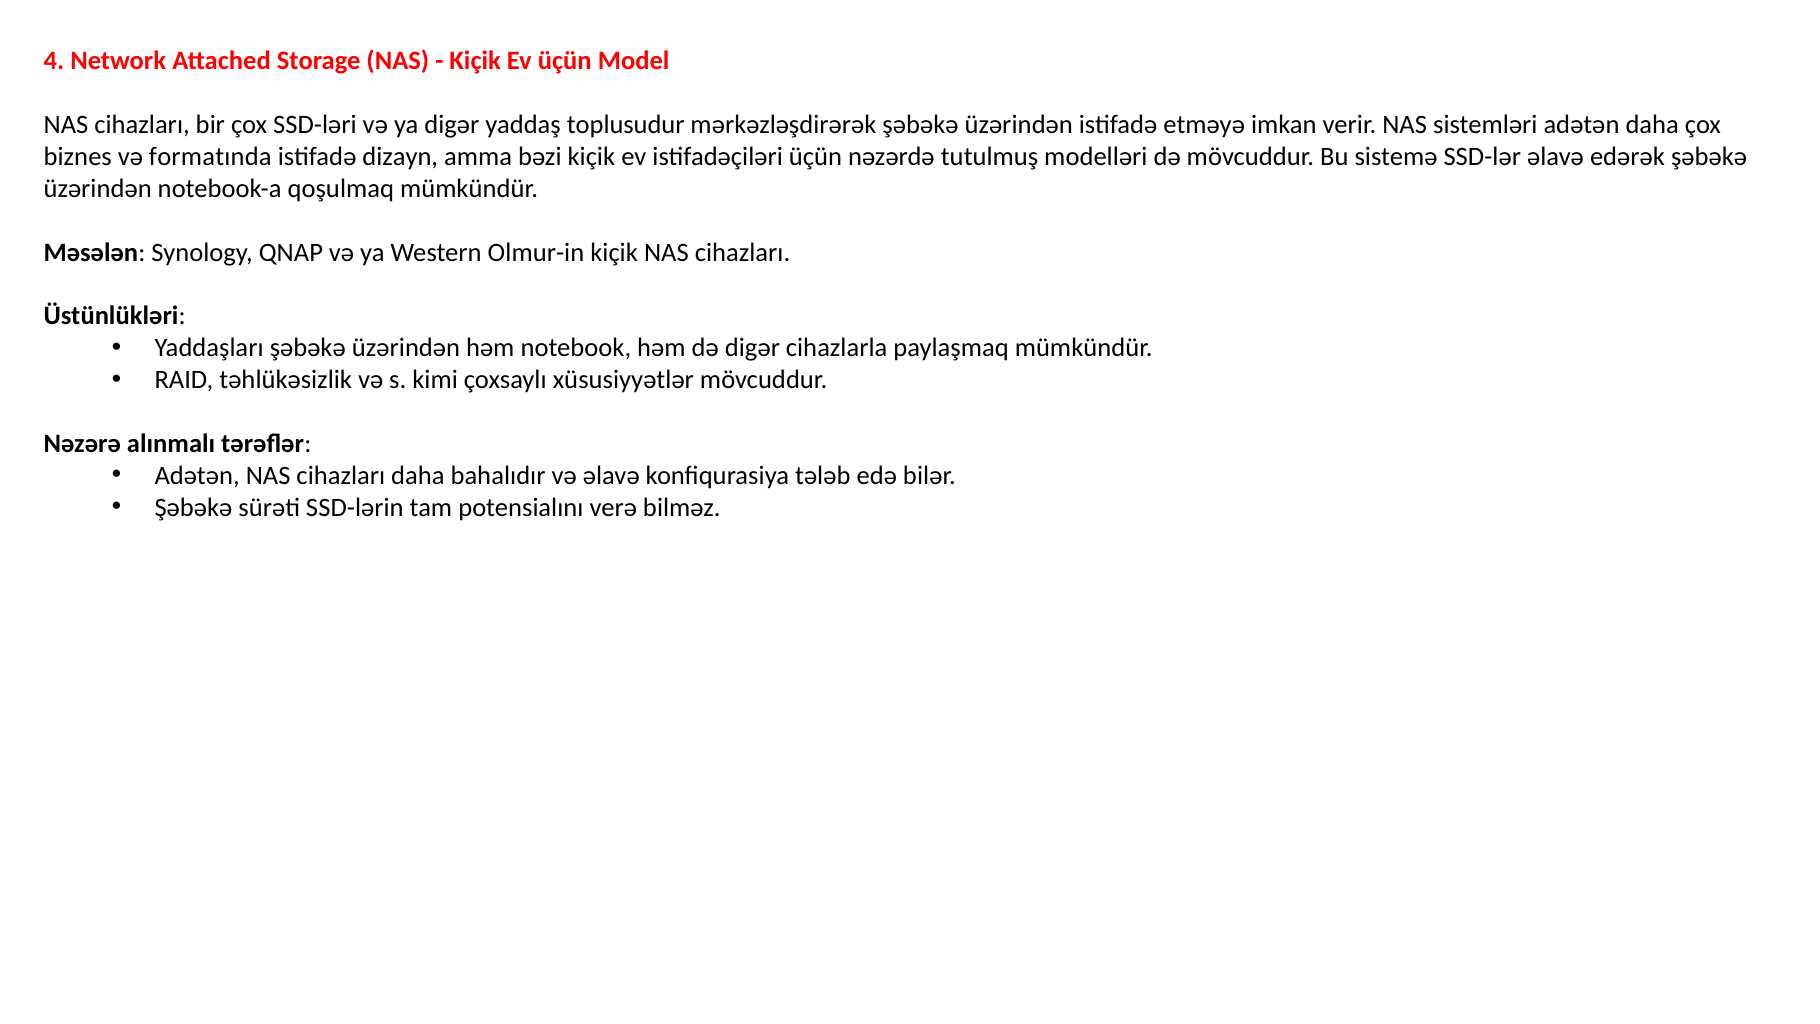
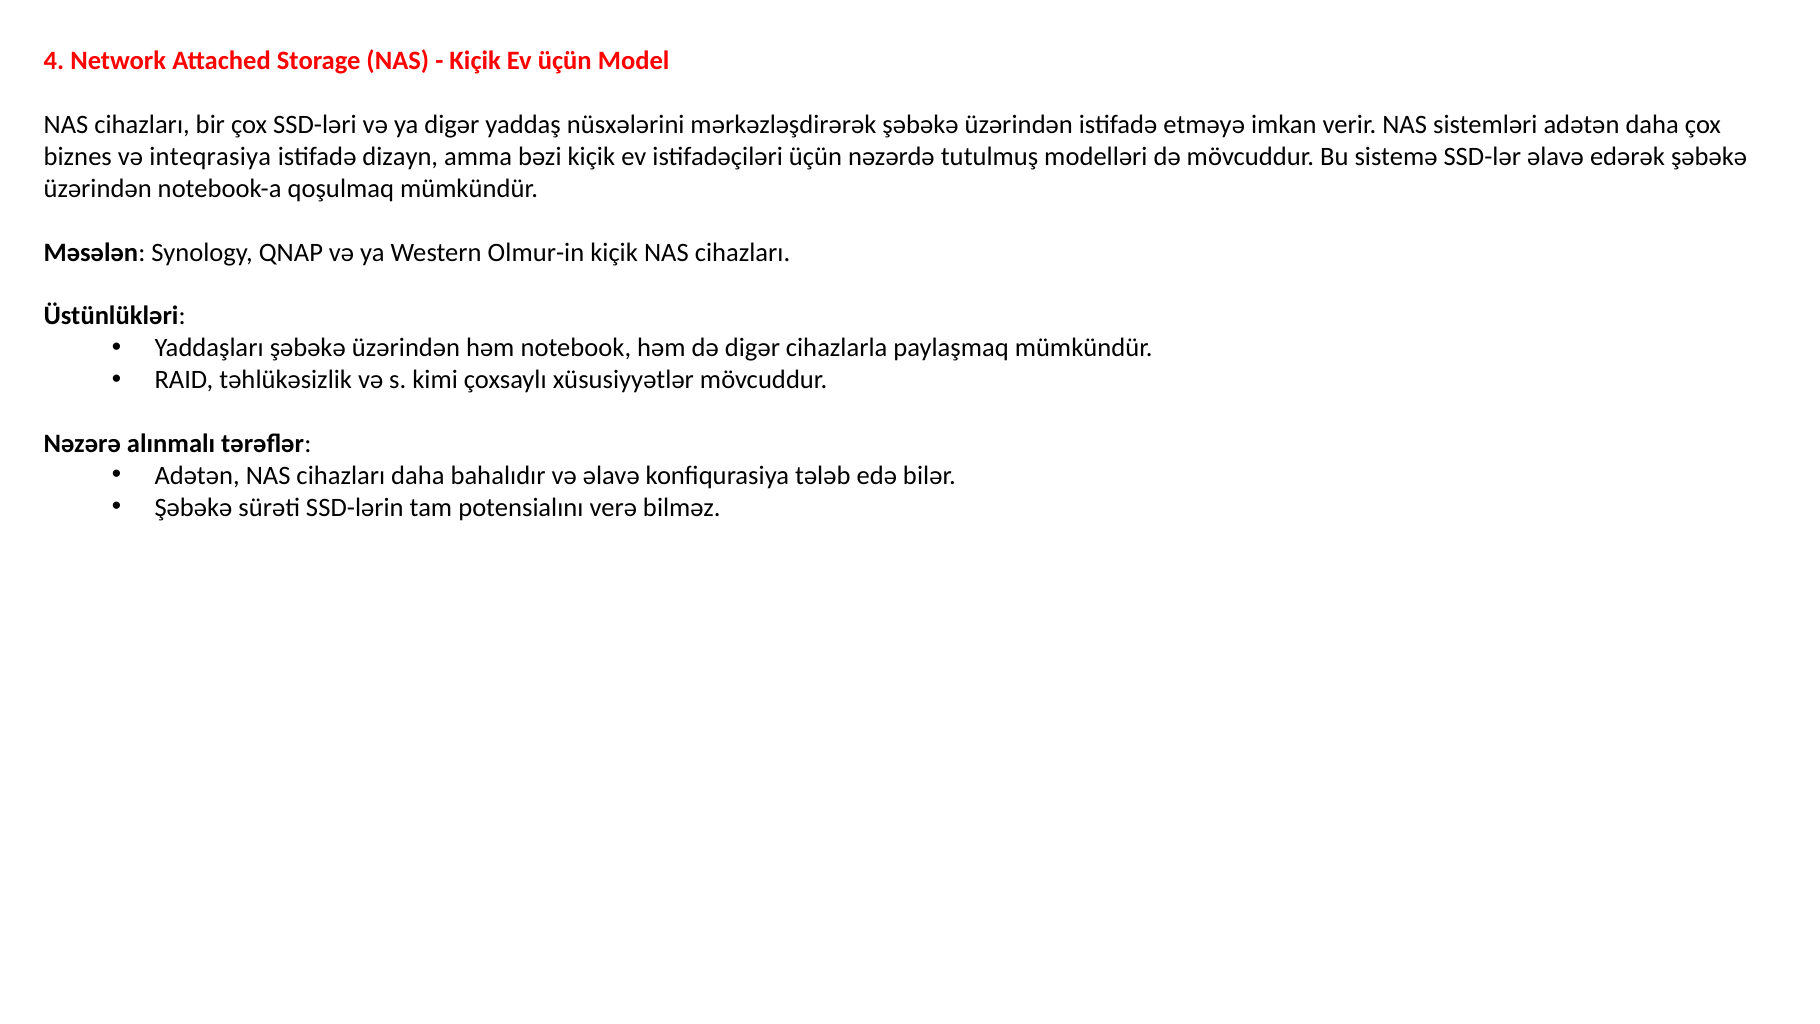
toplusudur: toplusudur -> nüsxələrini (626, 125)
formatında: formatında -> inteqrasiya (210, 157)
